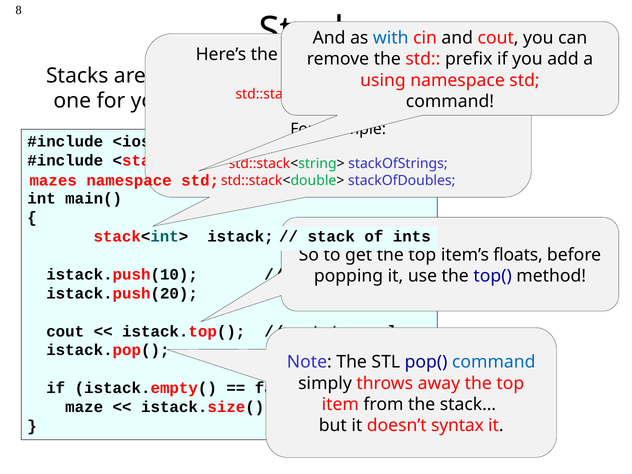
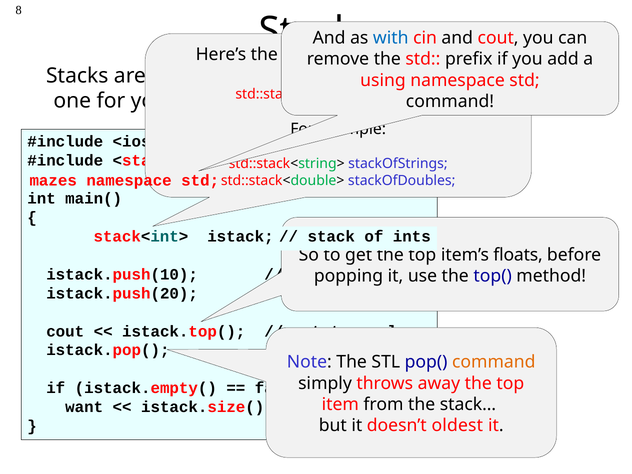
command colour: blue -> orange (494, 362)
maze: maze -> want (84, 407)
doesn’t syntax: syntax -> oldest (457, 425)
